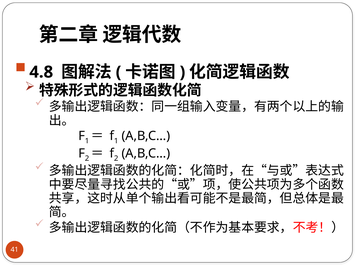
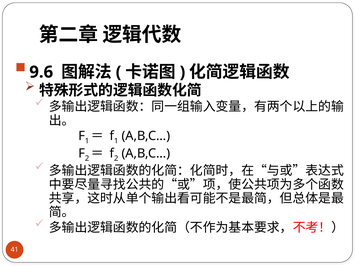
4.8: 4.8 -> 9.6 (41, 72)
